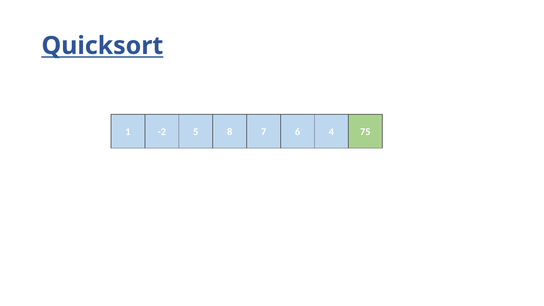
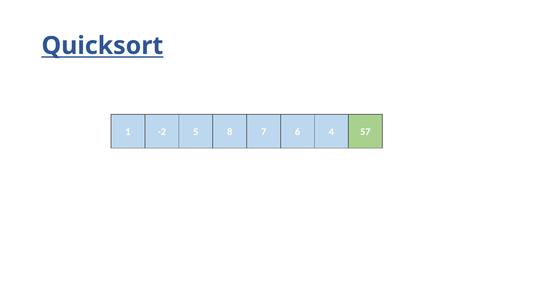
75: 75 -> 57 (365, 132)
